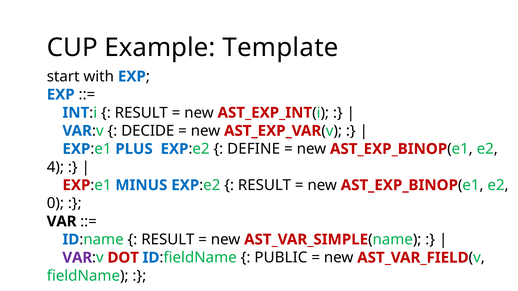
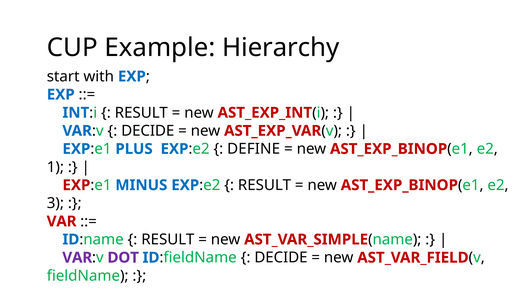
Template: Template -> Hierarchy (281, 48)
4: 4 -> 1 (55, 167)
0: 0 -> 3 (55, 204)
VAR colour: black -> red (62, 222)
DOT colour: red -> purple (123, 258)
PUBLIC: PUBLIC -> DECIDE (281, 258)
